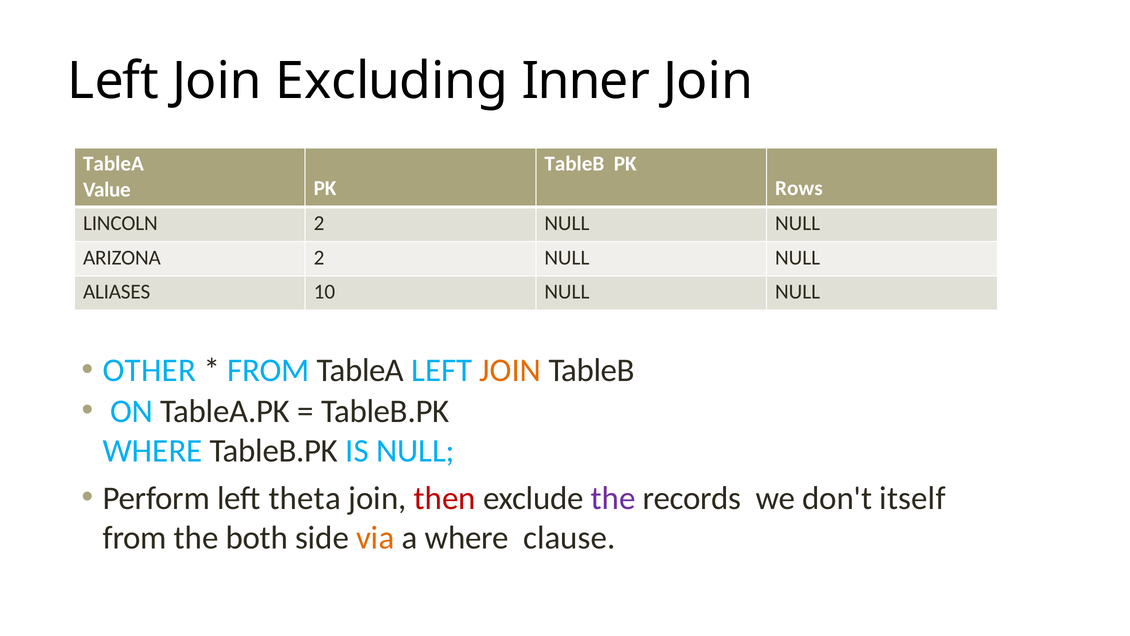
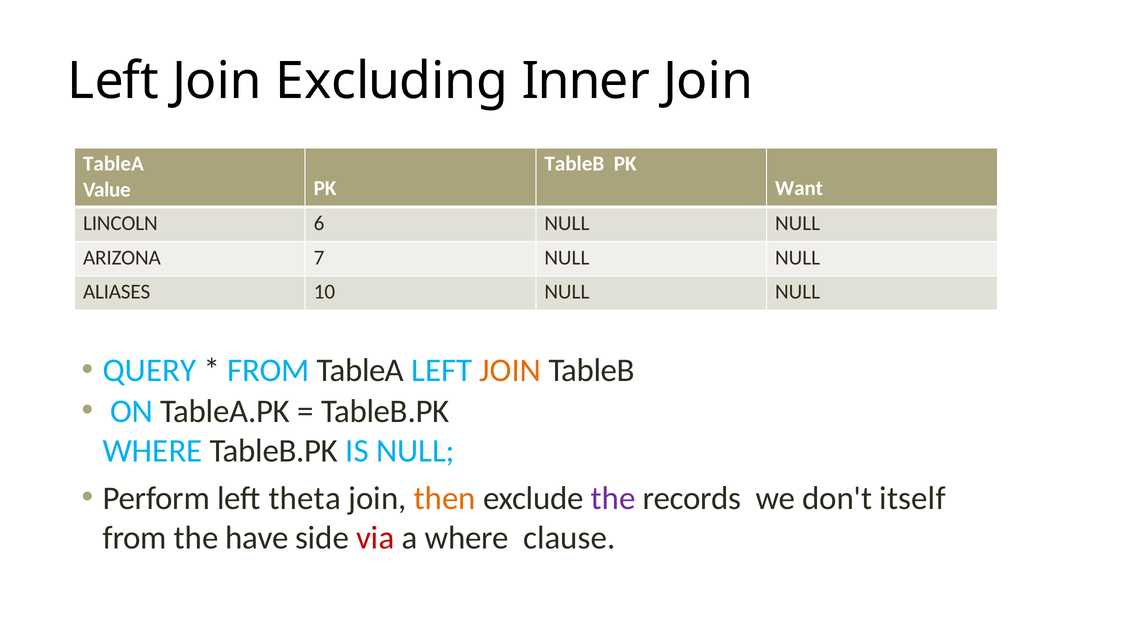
Rows: Rows -> Want (799, 188)
LINCOLN 2: 2 -> 6 (319, 223)
ARIZONA 2: 2 -> 7 (319, 257)
OTHER: OTHER -> QUERY (150, 370)
then colour: red -> orange (445, 498)
both: both -> have (257, 538)
via colour: orange -> red (375, 538)
